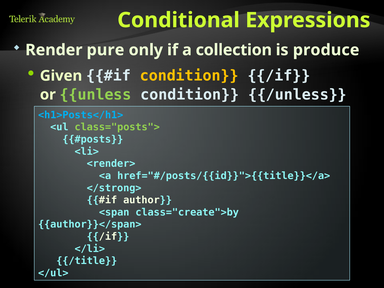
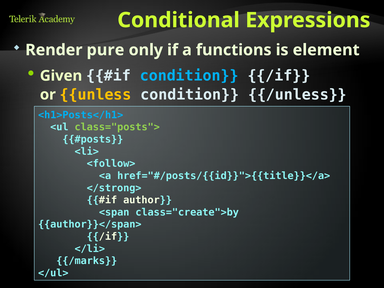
collection: collection -> functions (234, 50)
produce: produce -> element (326, 50)
condition colour: yellow -> light blue (189, 76)
unless colour: light green -> yellow (96, 95)
<render>: <render> -> <follow> (111, 164)
/title: /title -> /marks (87, 261)
